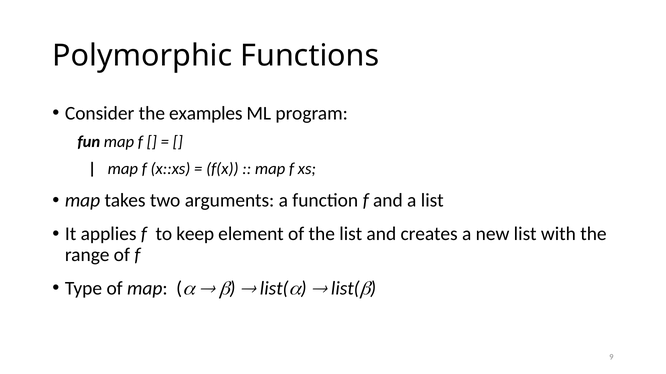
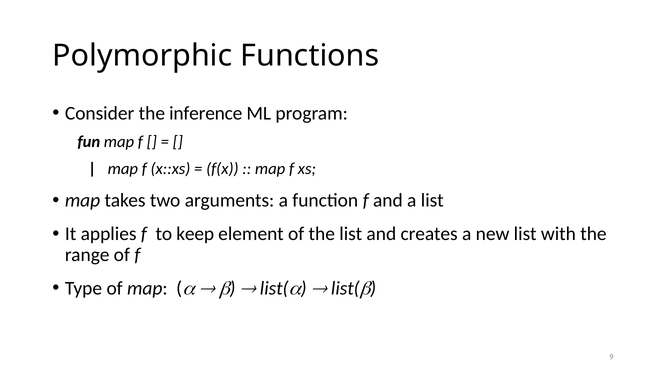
examples: examples -> inference (206, 113)
